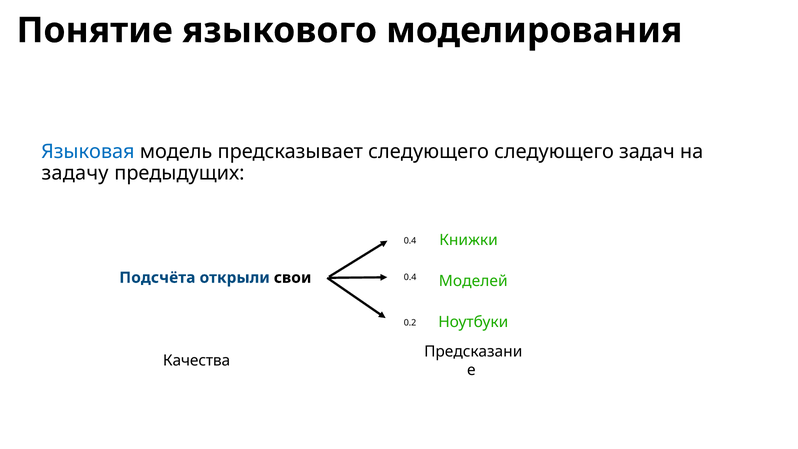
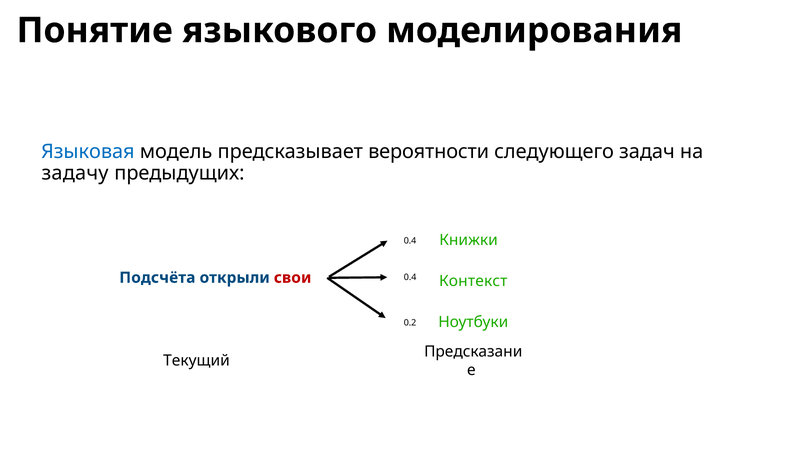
предсказывает следующего: следующего -> вероятности (429, 151)
свои colour: black -> red (293, 278)
Моделей: Моделей -> Контекст (473, 281)
Качества: Качества -> Текущий (196, 361)
